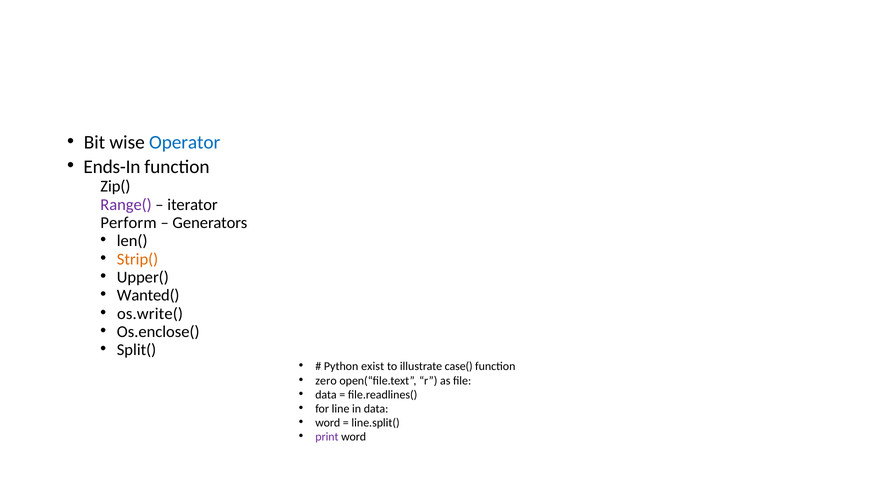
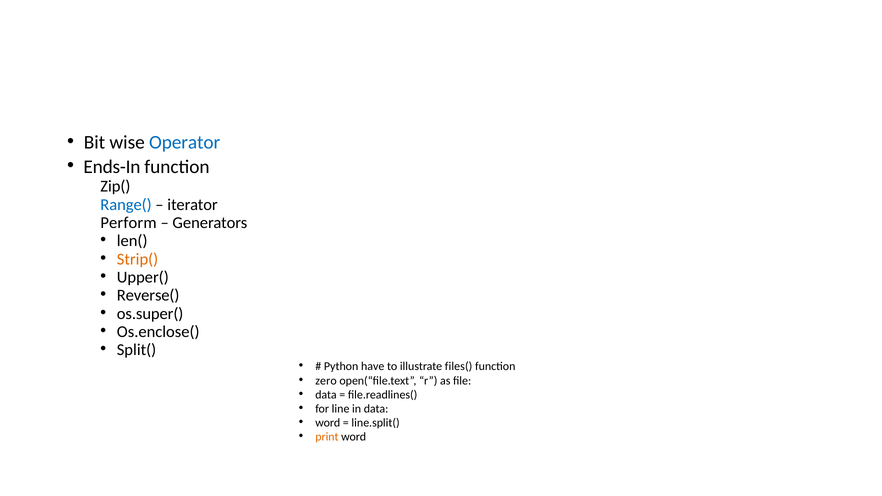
Range( colour: purple -> blue (126, 205)
Wanted(: Wanted( -> Reverse( (148, 296)
os.write(: os.write( -> os.super( (150, 314)
exist: exist -> have (373, 367)
case(: case( -> files( (459, 367)
print colour: purple -> orange (327, 437)
